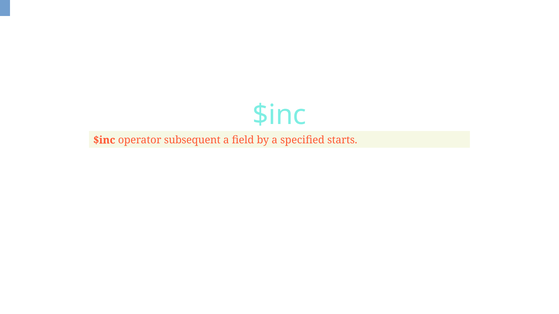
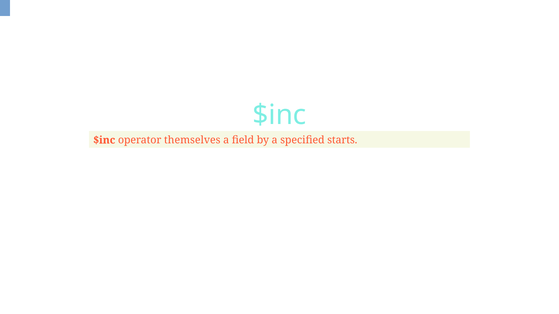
subsequent: subsequent -> themselves (192, 140)
